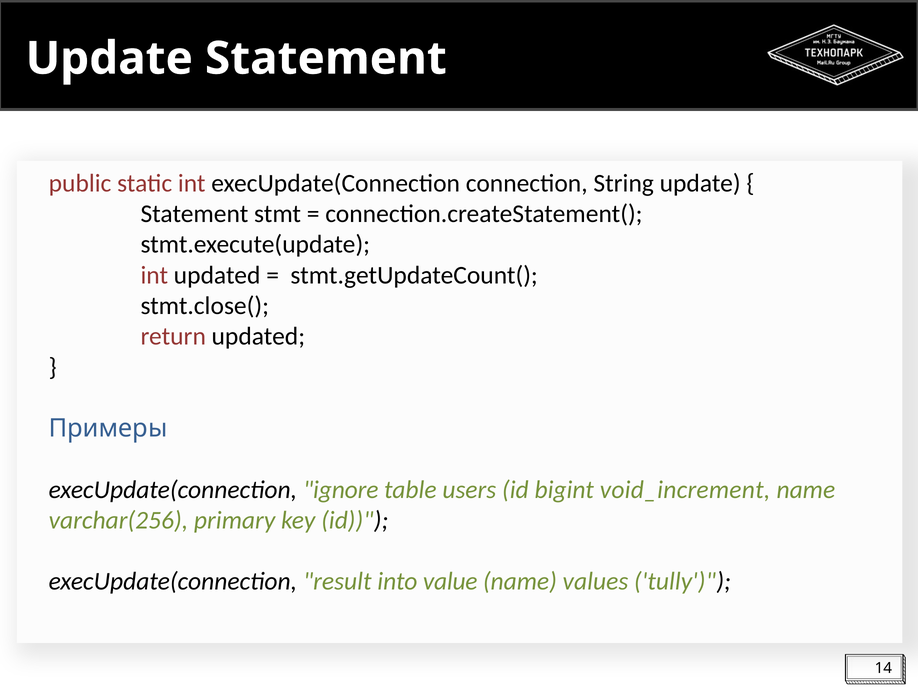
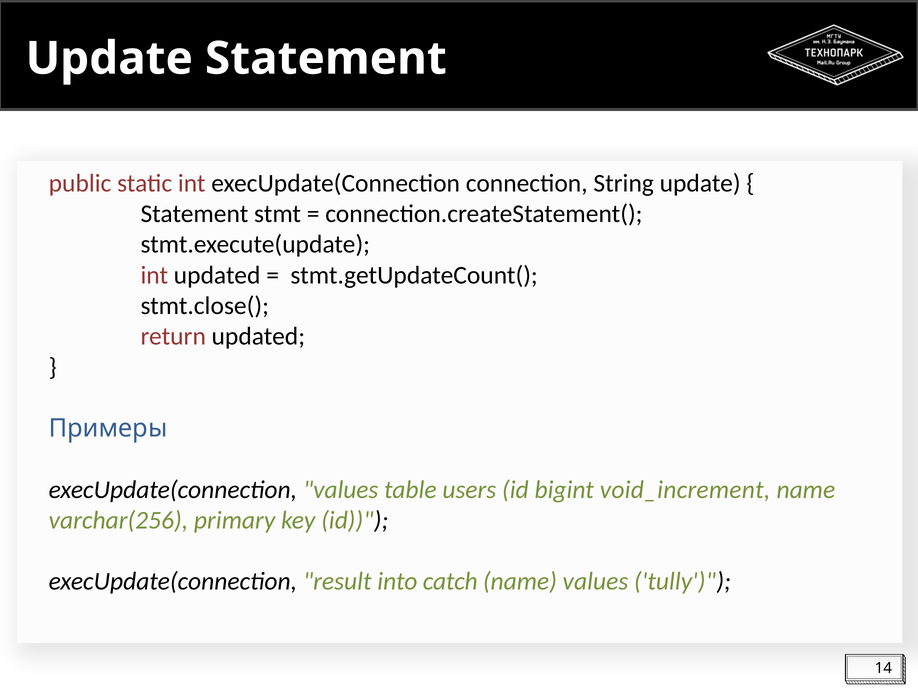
execUpdate(connection ignore: ignore -> values (341, 489)
value: value -> catch (450, 581)
